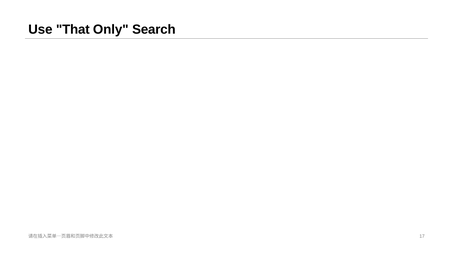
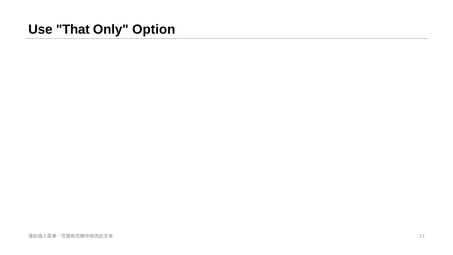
Search: Search -> Option (154, 29)
